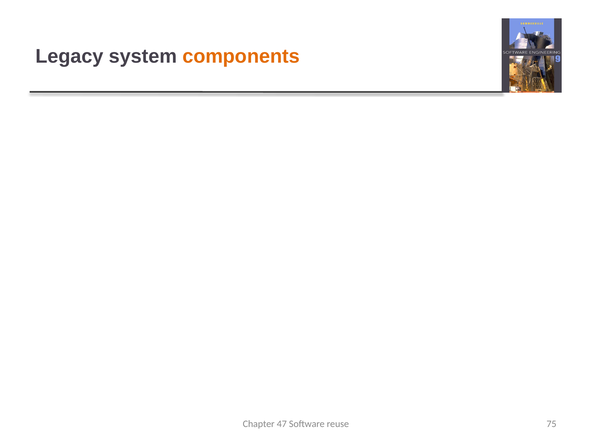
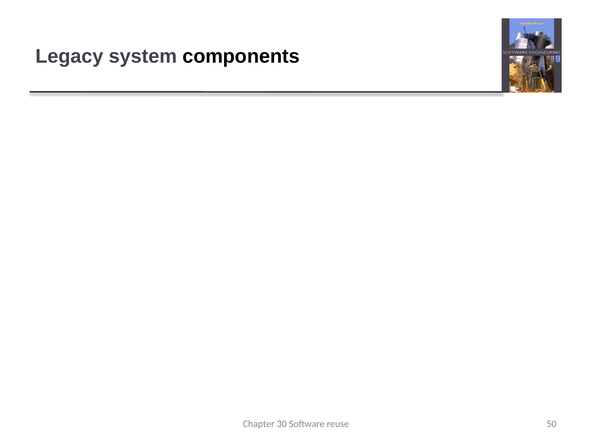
components colour: orange -> black (241, 56)
47: 47 -> 30 (282, 424)
75: 75 -> 50 (551, 424)
